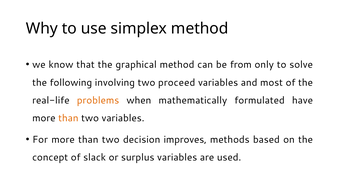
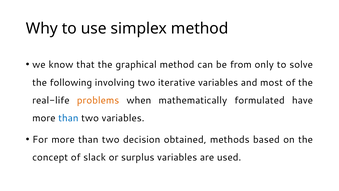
proceed: proceed -> iterative (177, 82)
than colour: orange -> blue (68, 118)
improves: improves -> obtained (185, 139)
